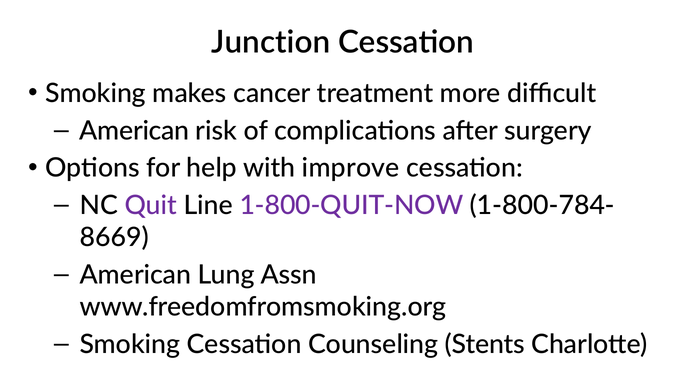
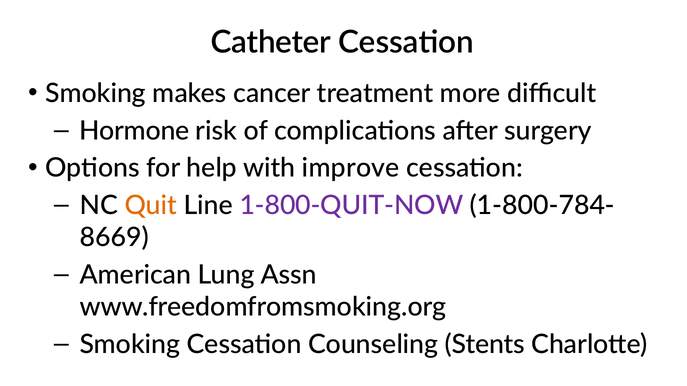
Junction: Junction -> Catheter (271, 43)
American: American -> Hormone (134, 131)
Quit colour: purple -> orange (151, 206)
